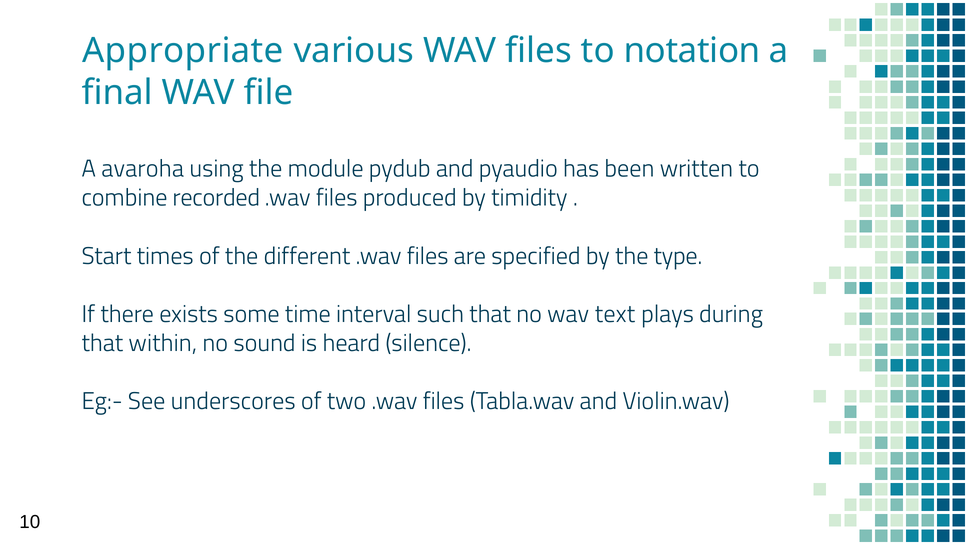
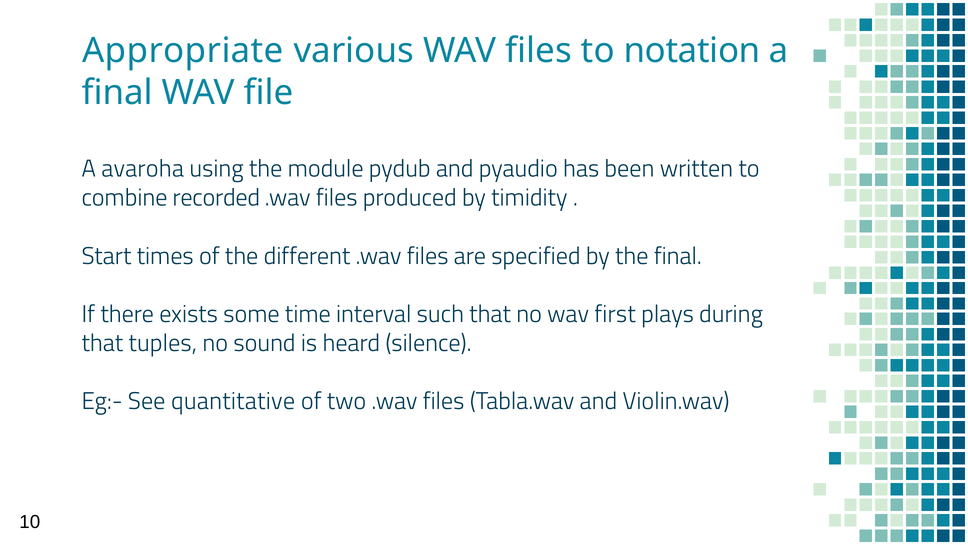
the type: type -> final (678, 256)
text: text -> first (615, 314)
within: within -> tuples (163, 343)
underscores: underscores -> quantitative (233, 401)
